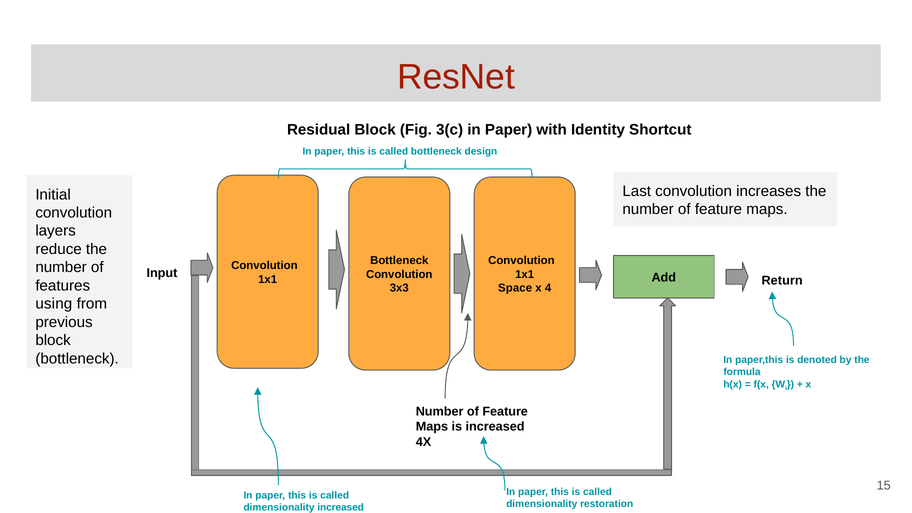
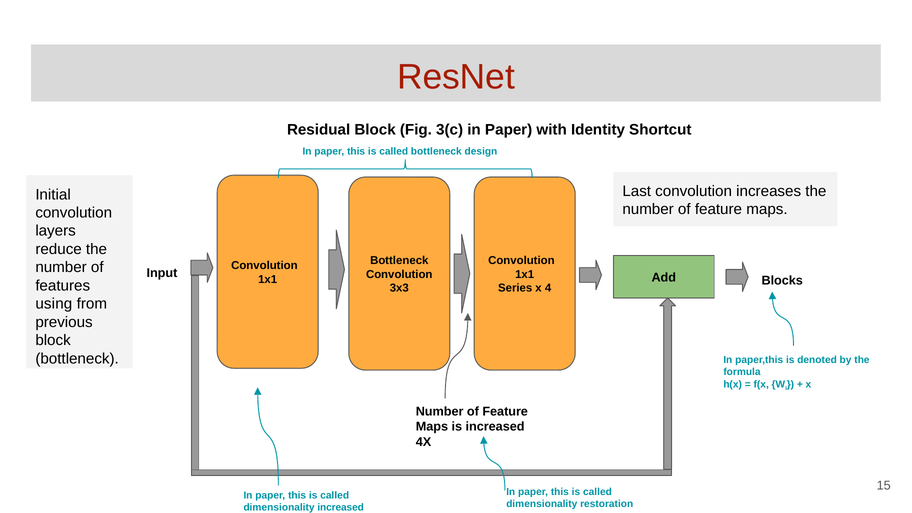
Return: Return -> Blocks (782, 281)
Space: Space -> Series (515, 288)
